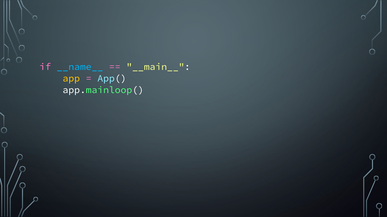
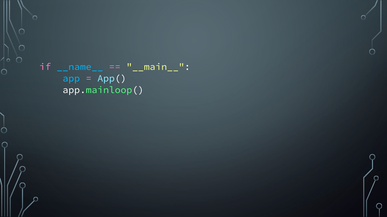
app colour: yellow -> light blue (71, 79)
